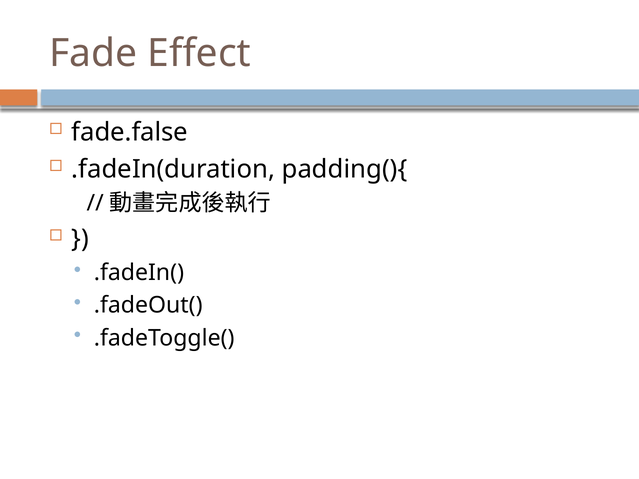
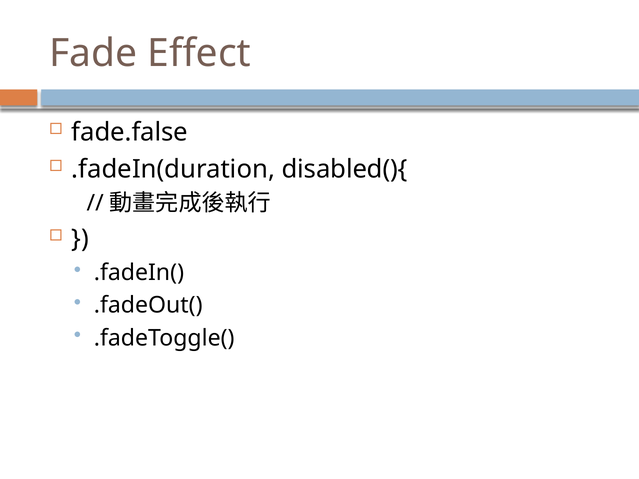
padding(){: padding(){ -> disabled(){ (345, 169)
